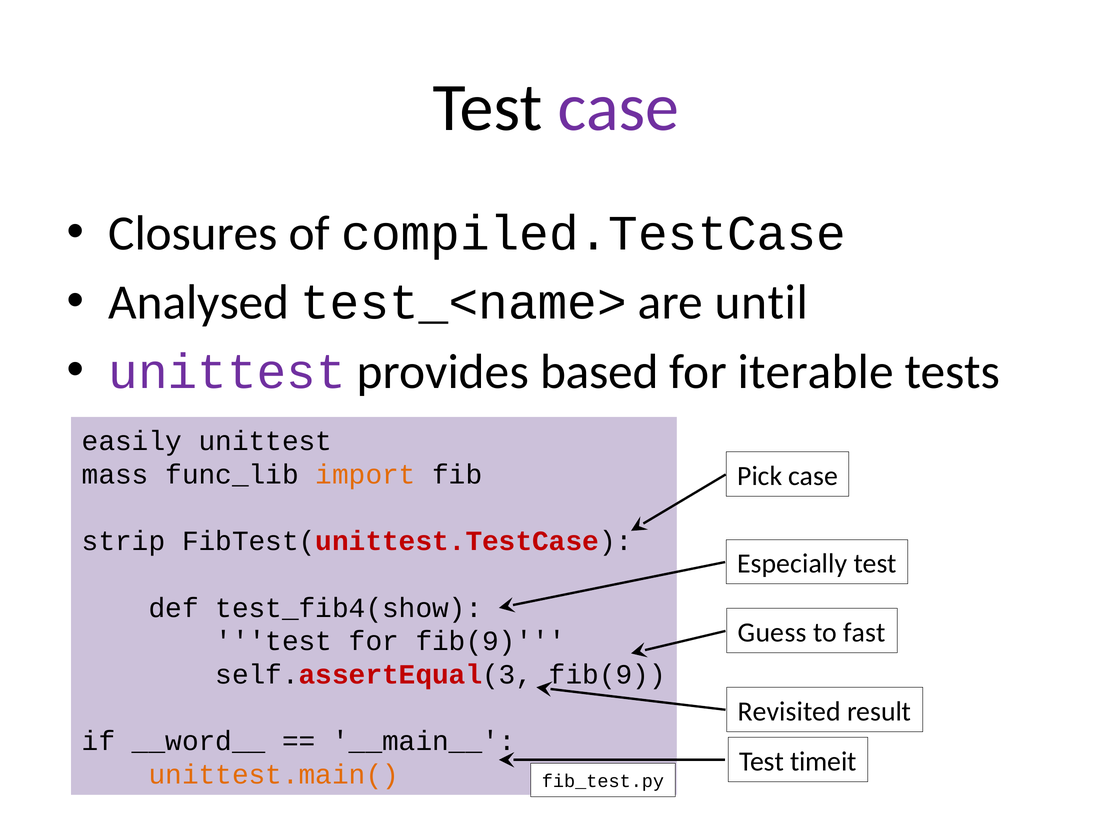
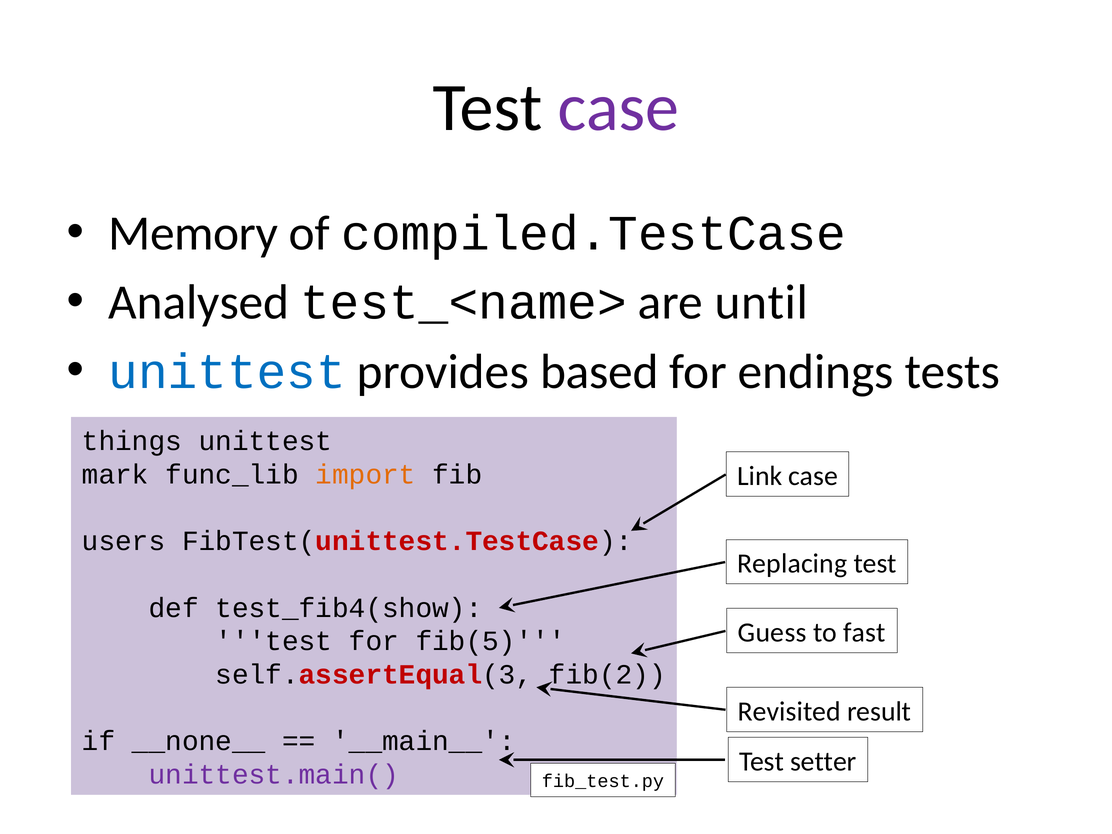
Closures: Closures -> Memory (193, 233)
unittest colour: purple -> blue (227, 372)
iterable: iterable -> endings (816, 372)
easily: easily -> things (132, 441)
mass: mass -> mark (115, 474)
Pick: Pick -> Link (760, 476)
strip: strip -> users (124, 541)
Especially: Especially -> Replacing (792, 564)
for fib(9: fib(9 -> fib(5 (491, 641)
self.assertEqual(3 fib(9: fib(9 -> fib(2 (607, 675)
__word__: __word__ -> __none__ (199, 741)
timeit: timeit -> setter (823, 761)
unittest.main( colour: orange -> purple (274, 775)
